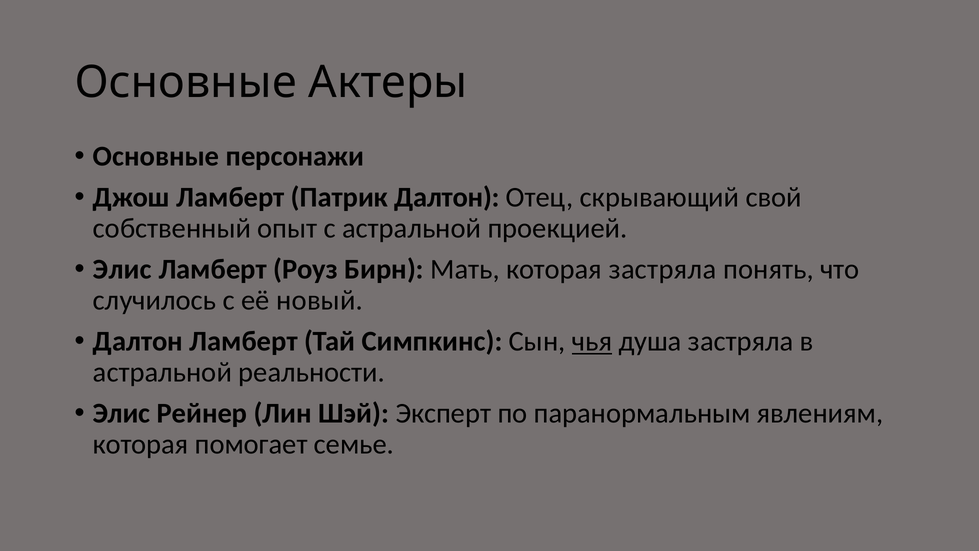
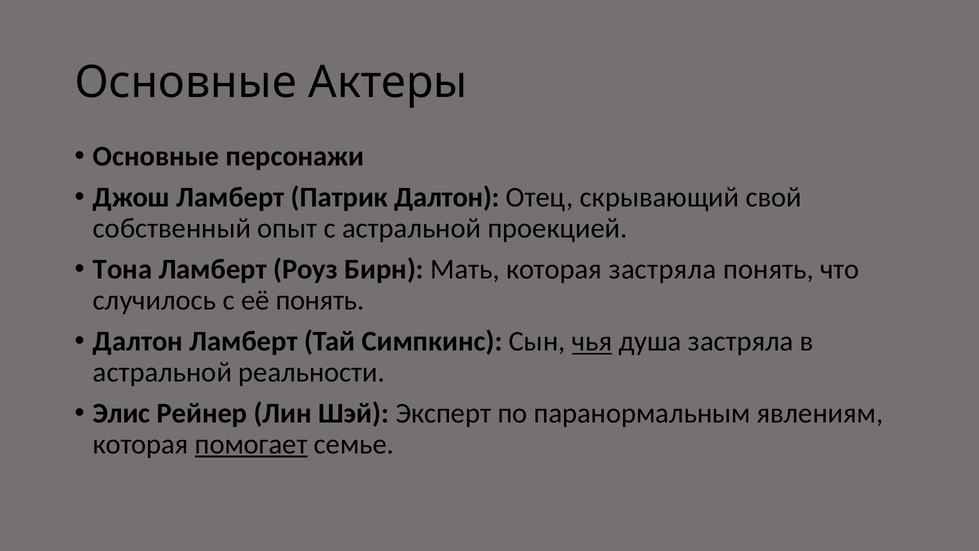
Элис: Элис -> Тона (123, 269)
её новый: новый -> понять (320, 300)
помогает underline: none -> present (251, 444)
